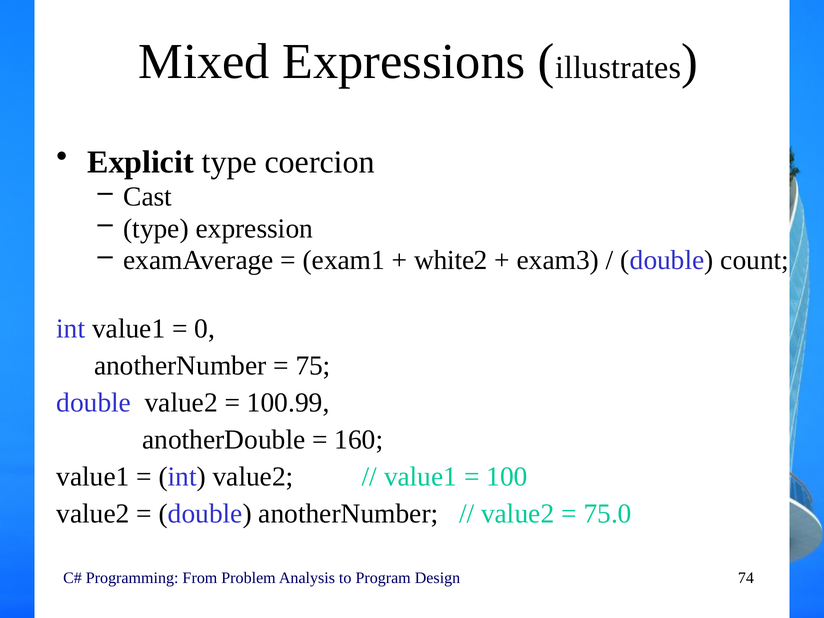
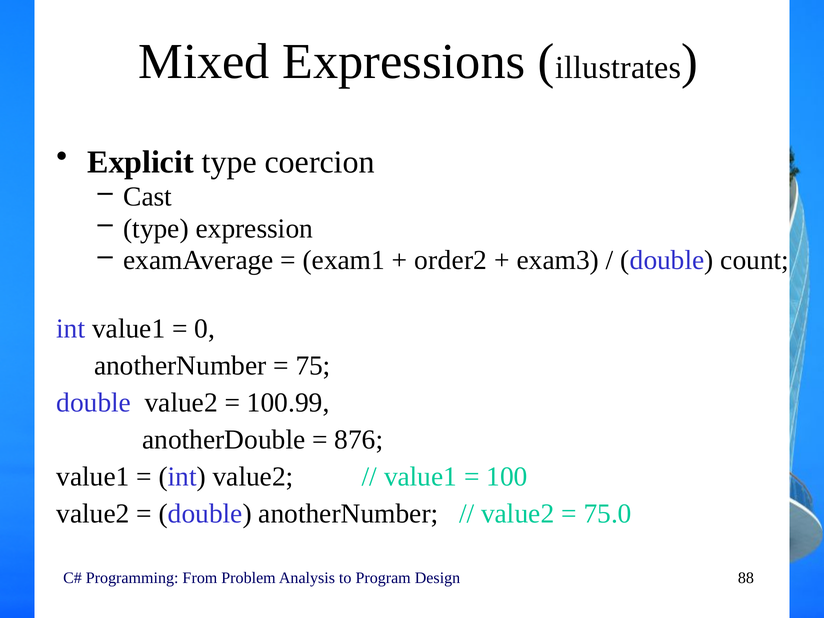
white2: white2 -> order2 (451, 260)
160: 160 -> 876 (359, 440)
74: 74 -> 88 (746, 578)
